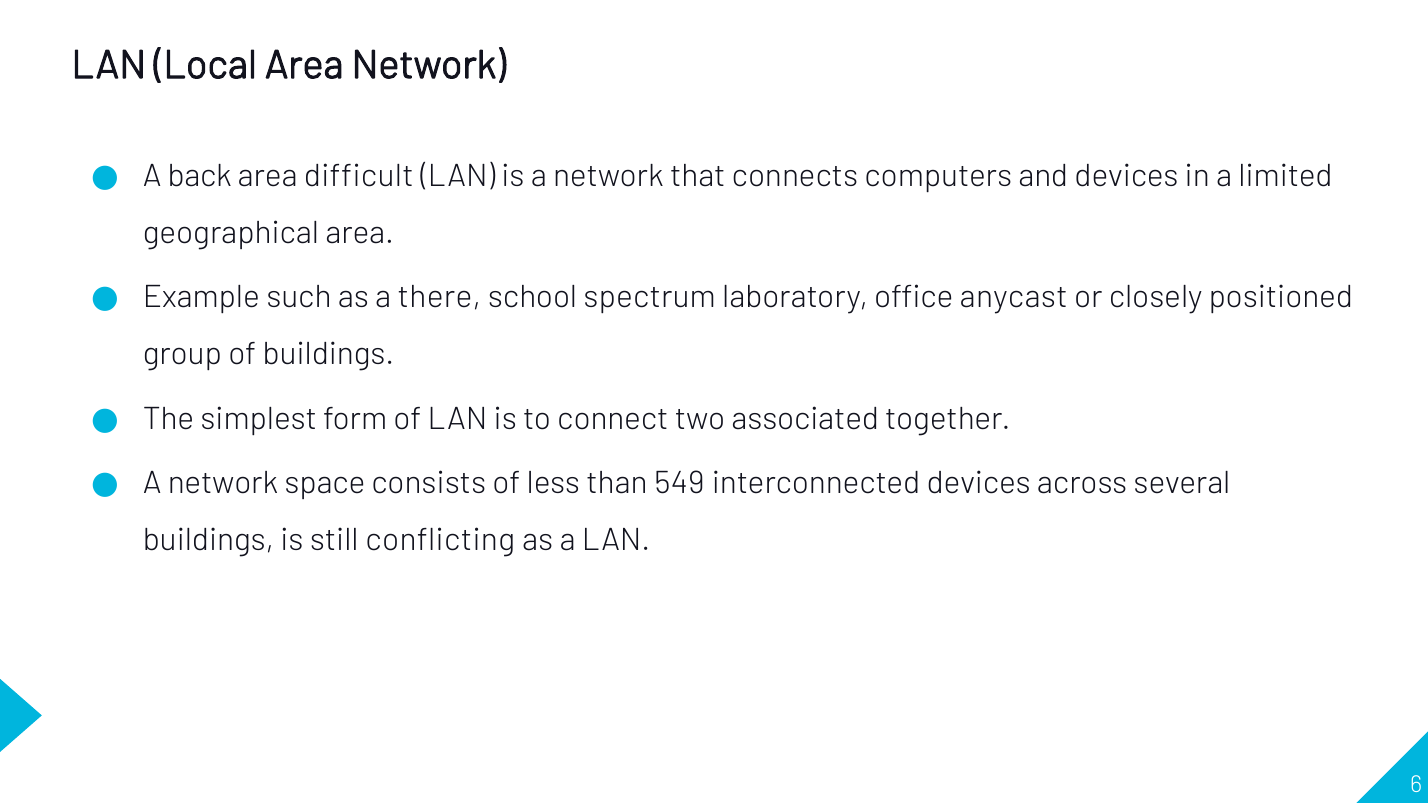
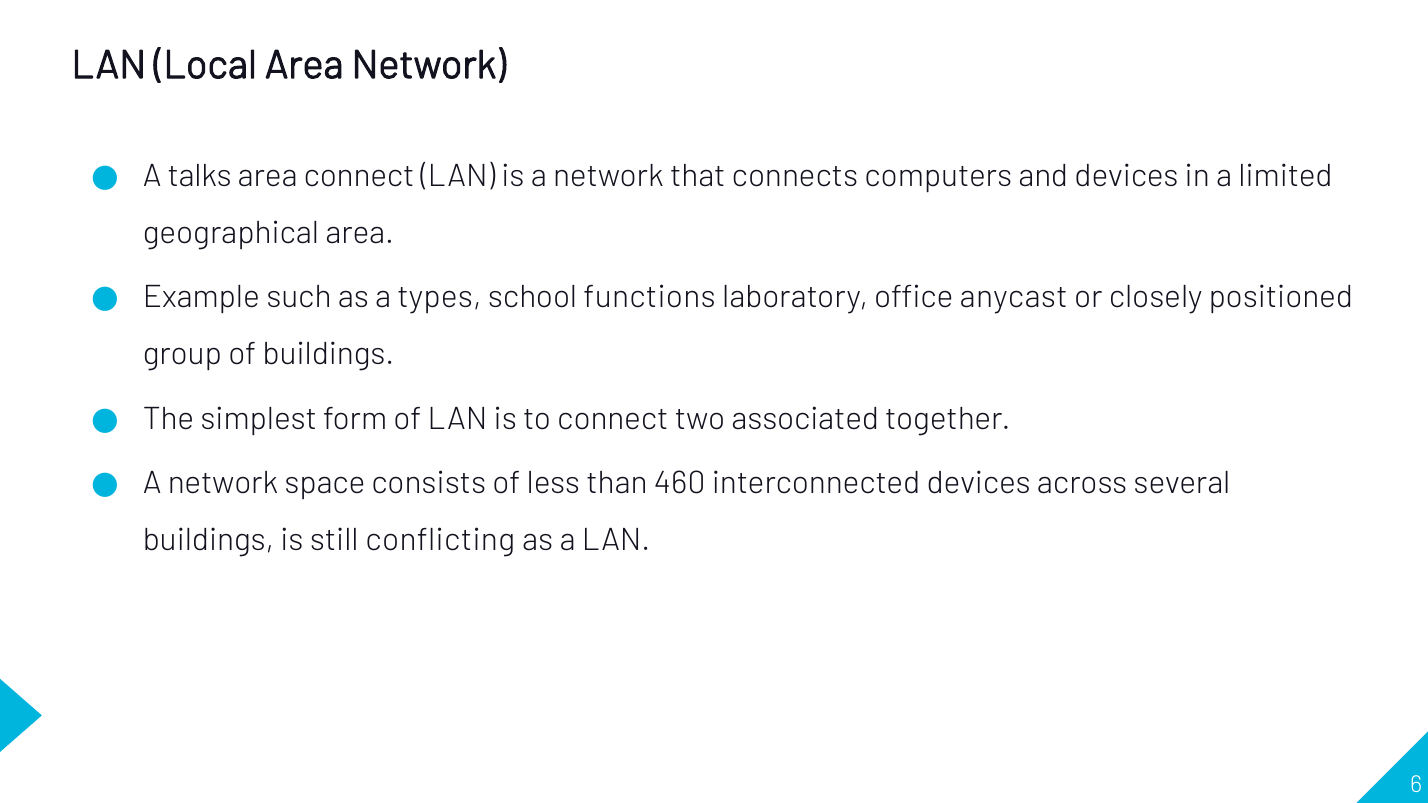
back: back -> talks (200, 176)
area difficult: difficult -> connect (359, 176)
there: there -> types (439, 298)
spectrum: spectrum -> functions (650, 298)
549: 549 -> 460 (680, 483)
